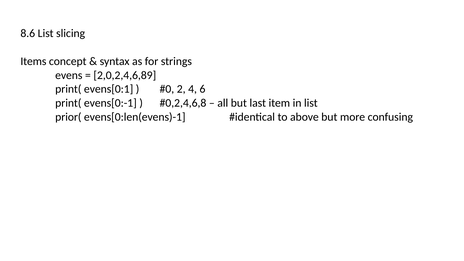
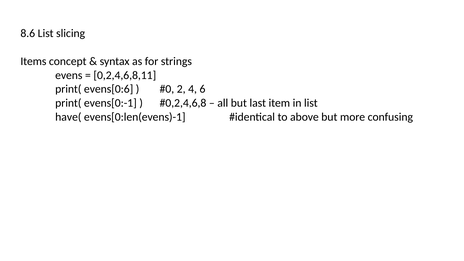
2,0,2,4,6,89: 2,0,2,4,6,89 -> 0,2,4,6,8,11 (125, 75)
evens[0:1: evens[0:1 -> evens[0:6 (109, 89)
prior(: prior( -> have( (68, 117)
